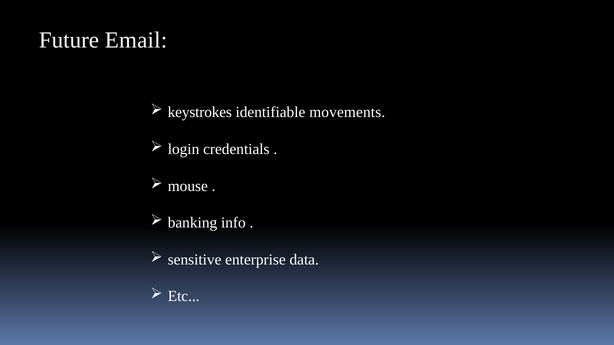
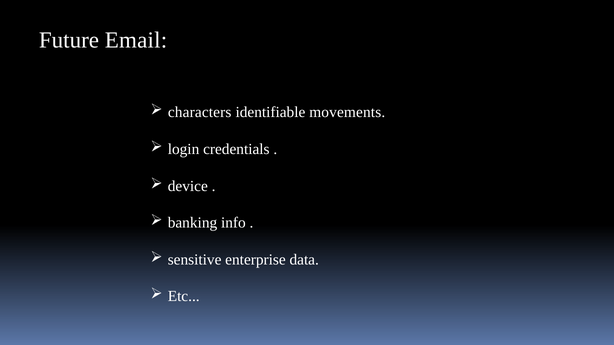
keystrokes: keystrokes -> characters (200, 113)
mouse: mouse -> device (188, 186)
